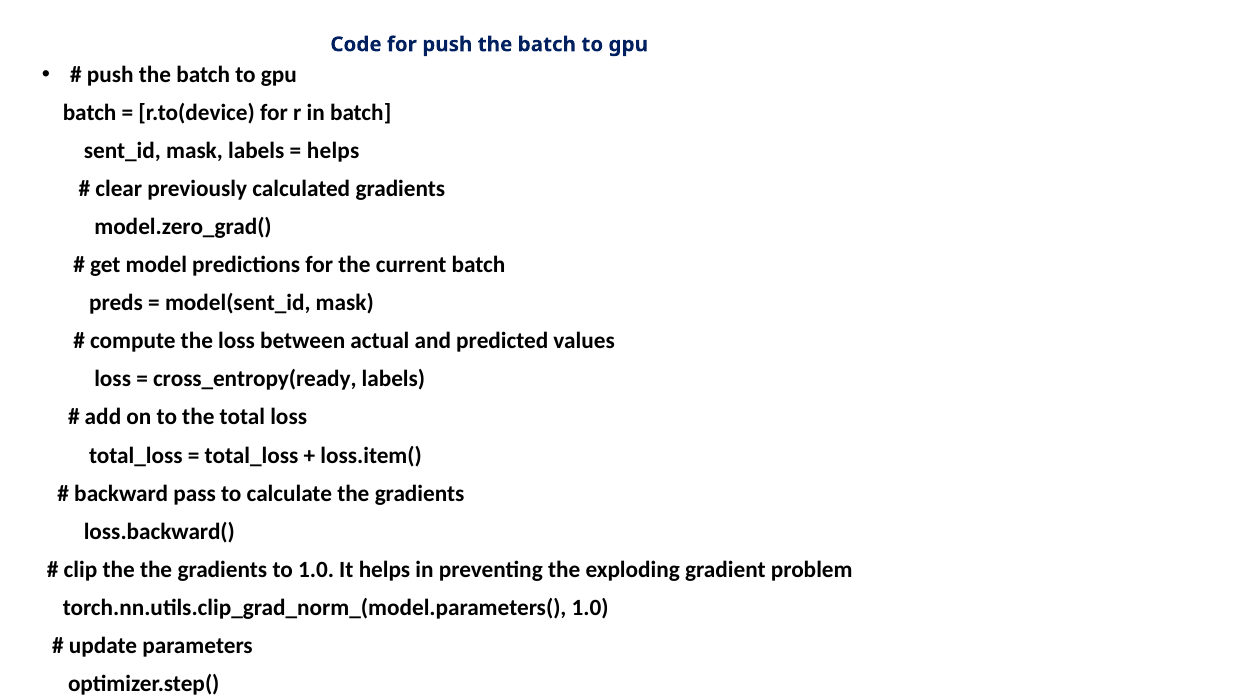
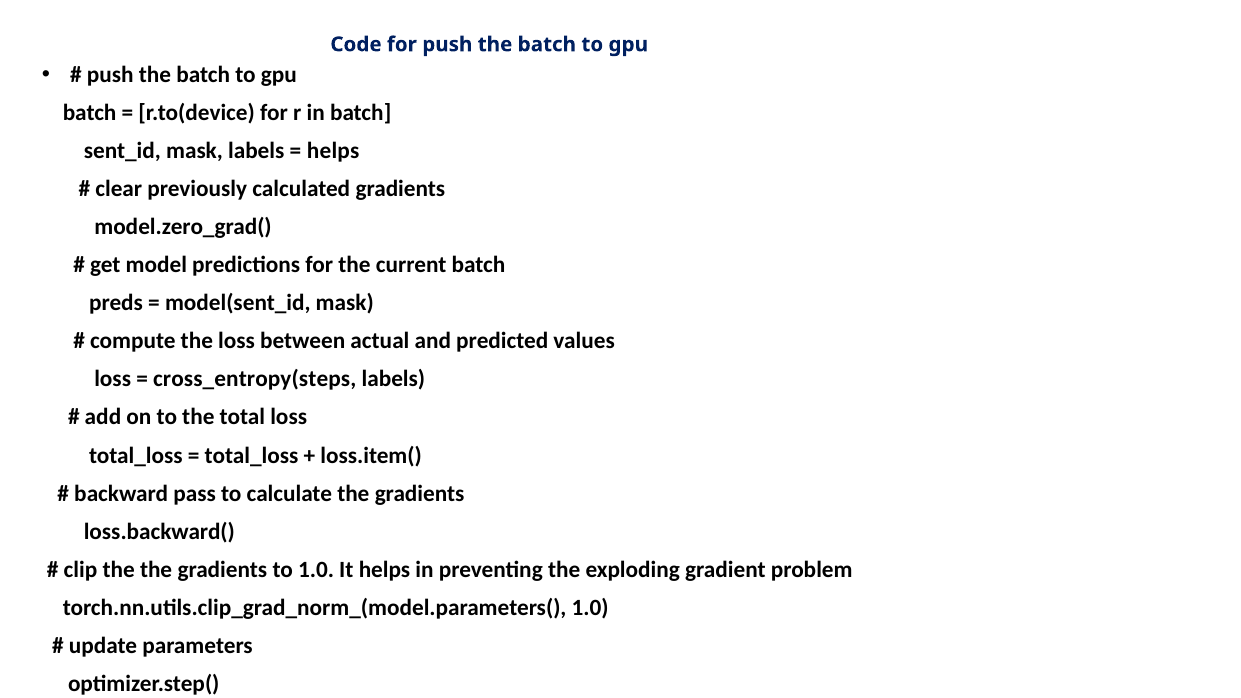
cross_entropy(ready: cross_entropy(ready -> cross_entropy(steps (255, 379)
